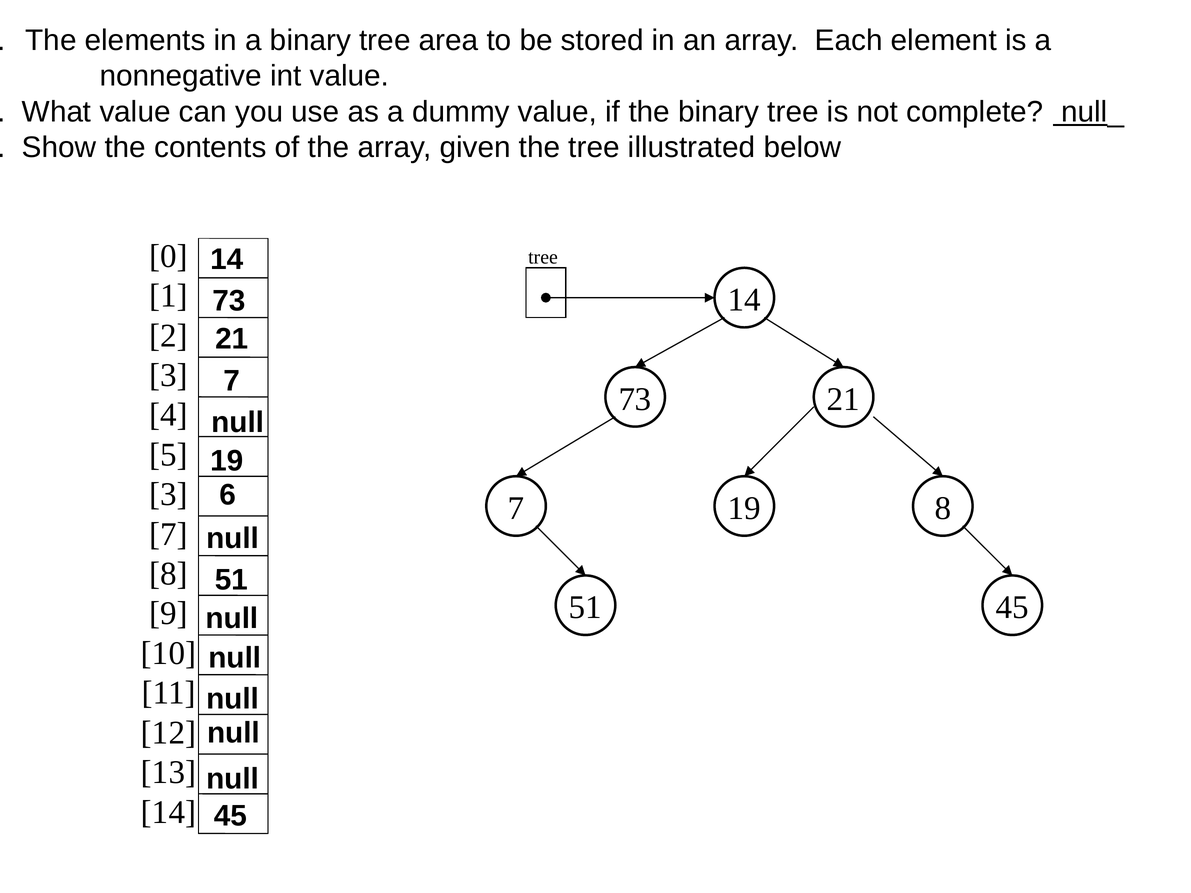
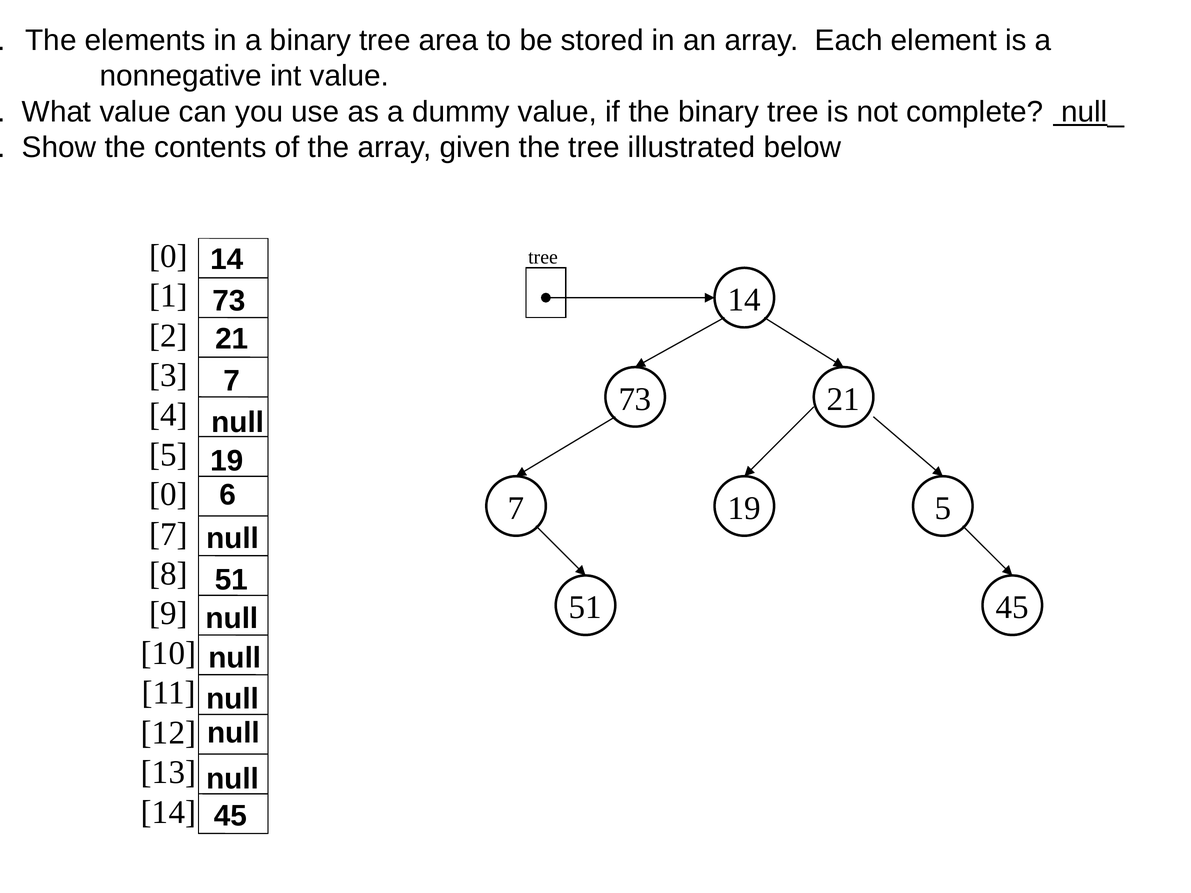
3: 3 -> 0 (169, 495)
19 8: 8 -> 5 (943, 508)
